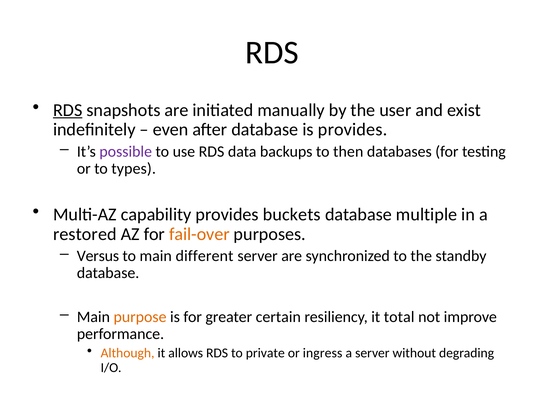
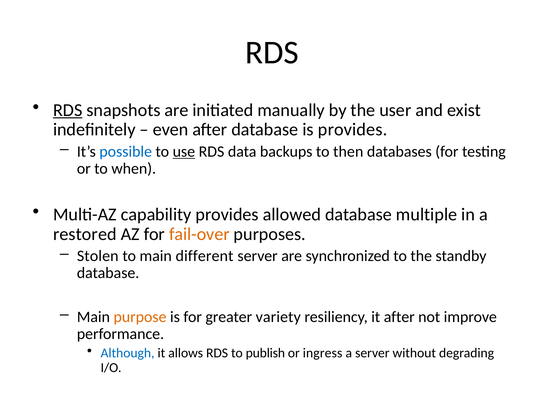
possible colour: purple -> blue (126, 152)
use underline: none -> present (184, 152)
types: types -> when (134, 169)
buckets: buckets -> allowed (292, 215)
Versus: Versus -> Stolen (98, 256)
certain: certain -> variety (278, 317)
it total: total -> after (399, 317)
Although colour: orange -> blue (128, 353)
private: private -> publish (265, 353)
